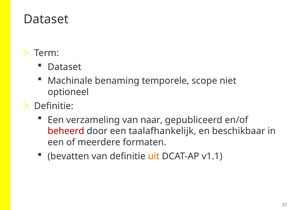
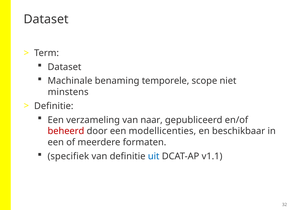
optioneel: optioneel -> minstens (68, 92)
taalafhankelijk: taalafhankelijk -> modellicenties (162, 131)
bevatten: bevatten -> specifiek (68, 156)
uit colour: orange -> blue (154, 156)
